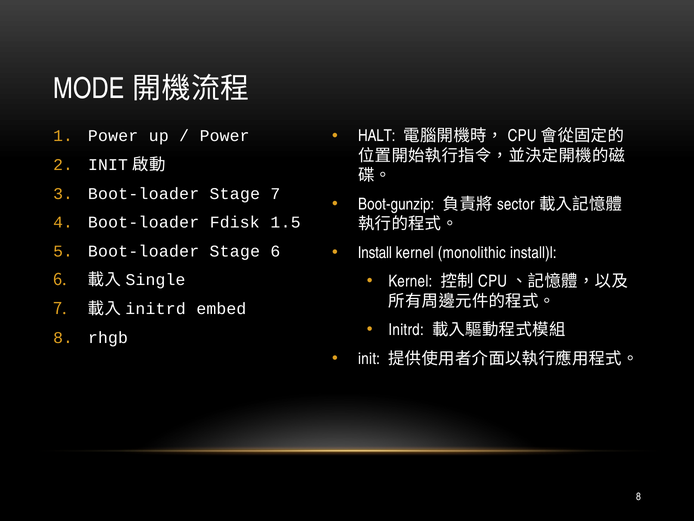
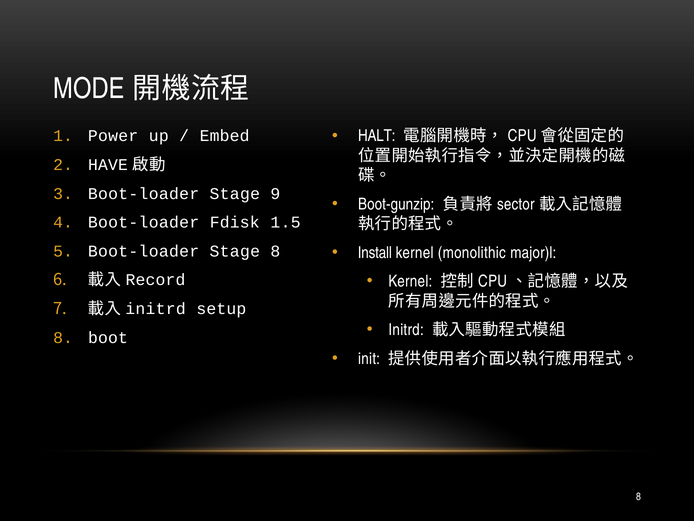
Power: Power -> Embed (225, 136)
2 INIT: INIT -> HAVE (108, 165)
Stage 7: 7 -> 9 (275, 193)
install)l: install)l -> major)l (533, 252)
Stage 6: 6 -> 8 (275, 251)
Single: Single -> Record (155, 280)
embed: embed -> setup (221, 309)
rhgb: rhgb -> boot (108, 337)
